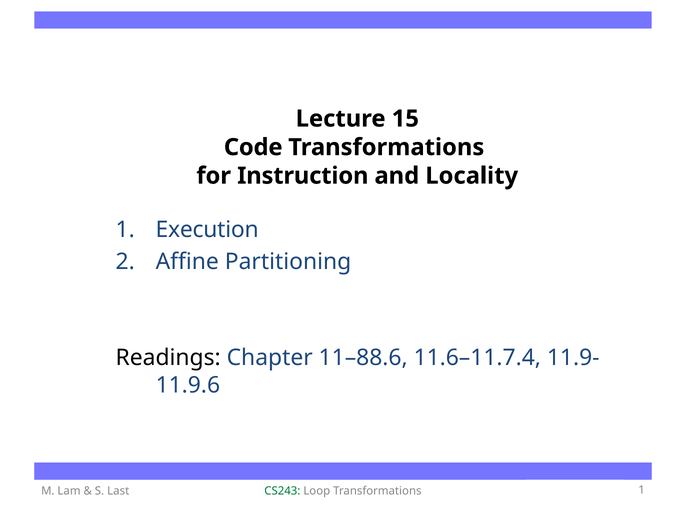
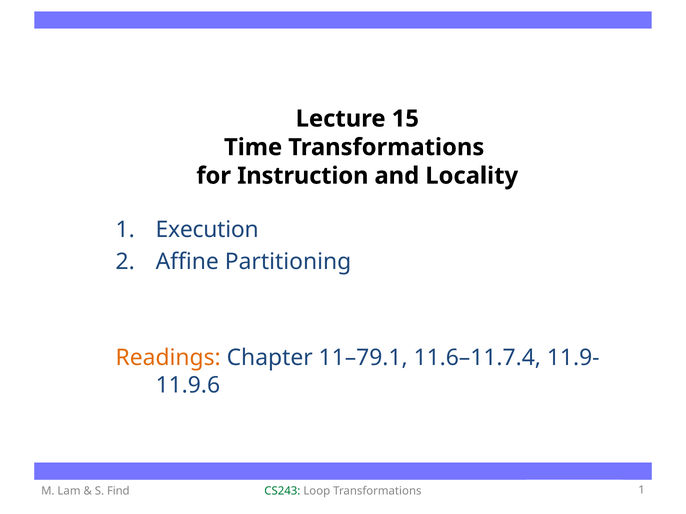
Code: Code -> Time (253, 147)
Readings colour: black -> orange (168, 358)
11–88.6: 11–88.6 -> 11–79.1 (363, 358)
Last: Last -> Find (118, 491)
